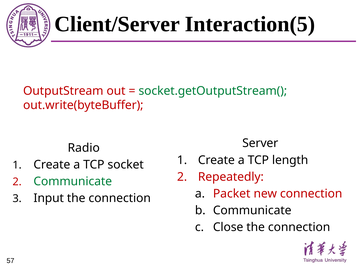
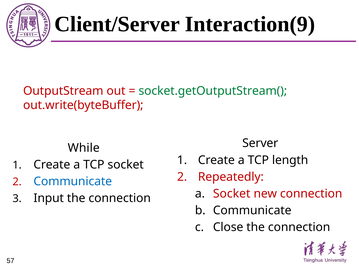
Interaction(5: Interaction(5 -> Interaction(9 (250, 24)
Radio: Radio -> While (84, 147)
Communicate colour: green -> blue (73, 181)
a Packet: Packet -> Socket (232, 193)
